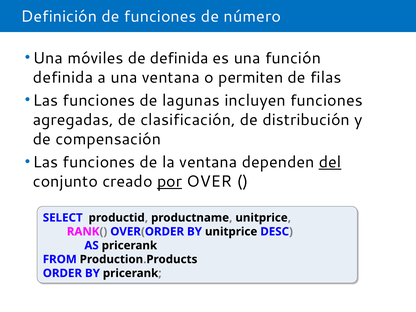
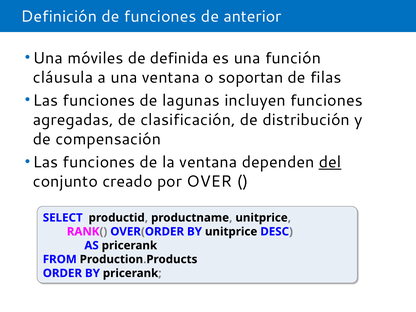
número: número -> anterior (253, 16)
definida: definida -> cláusula (63, 77)
permiten: permiten -> soportan (251, 77)
por underline: present -> none (170, 181)
